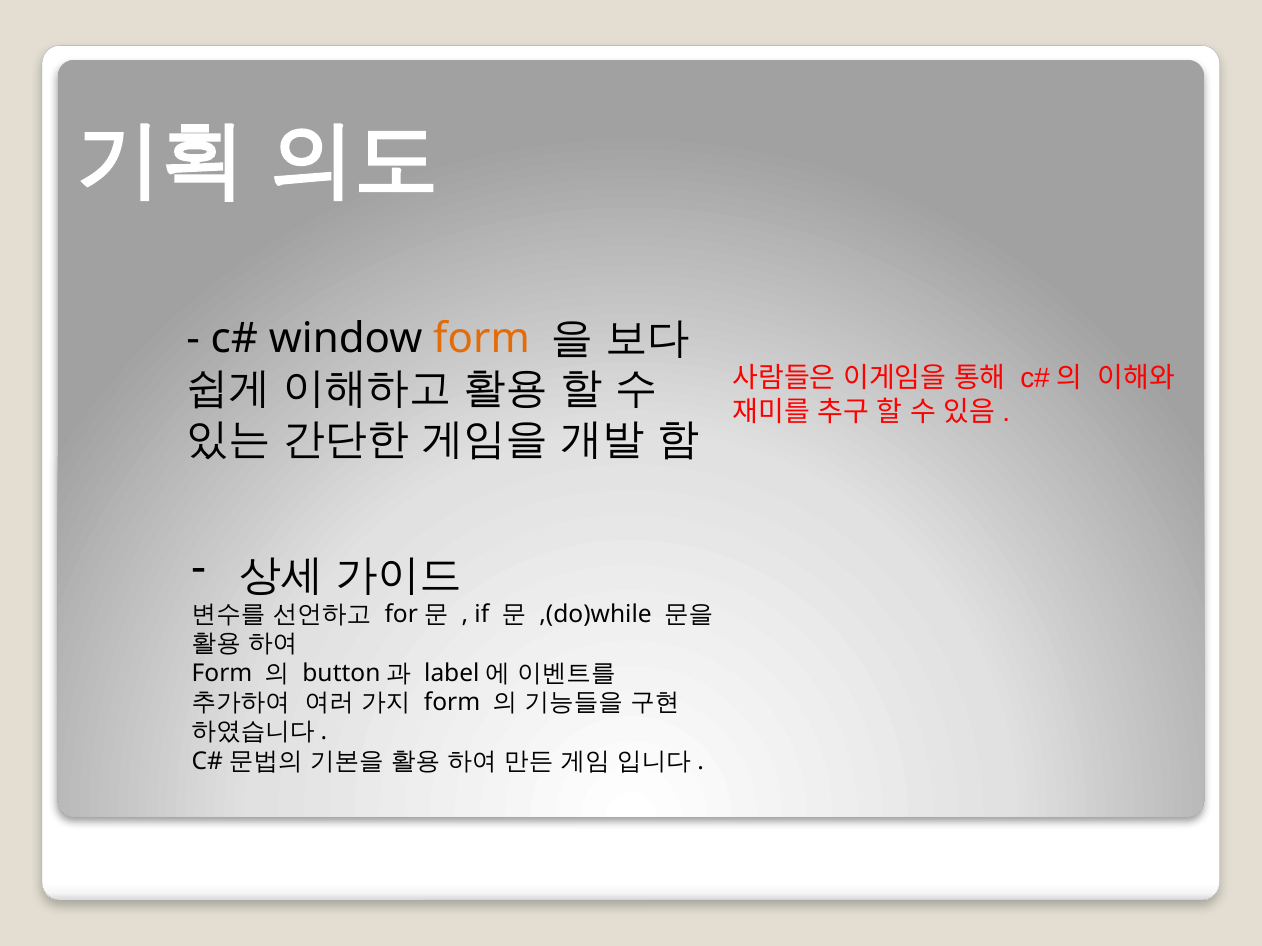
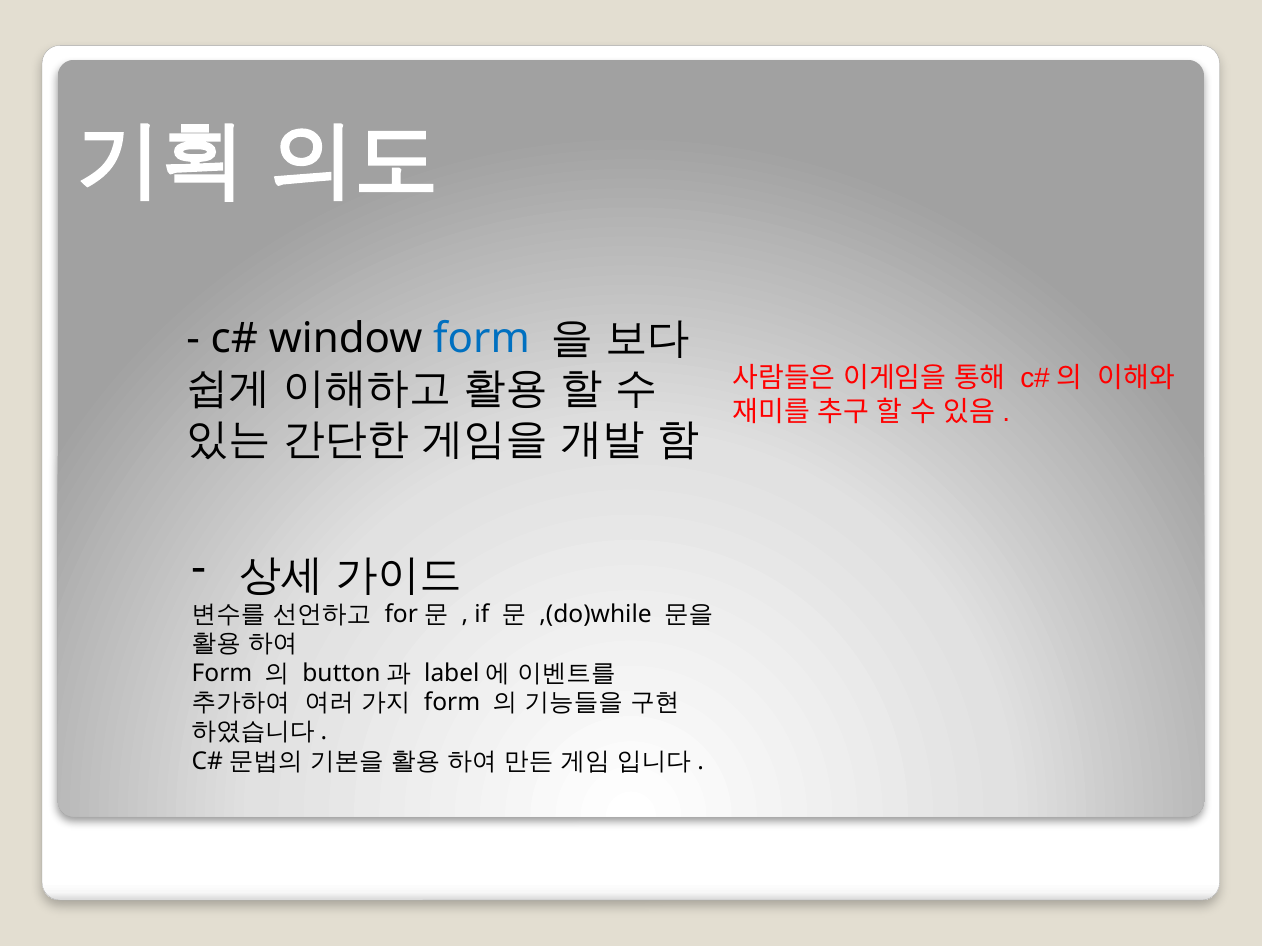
form colour: orange -> blue (482, 339)
